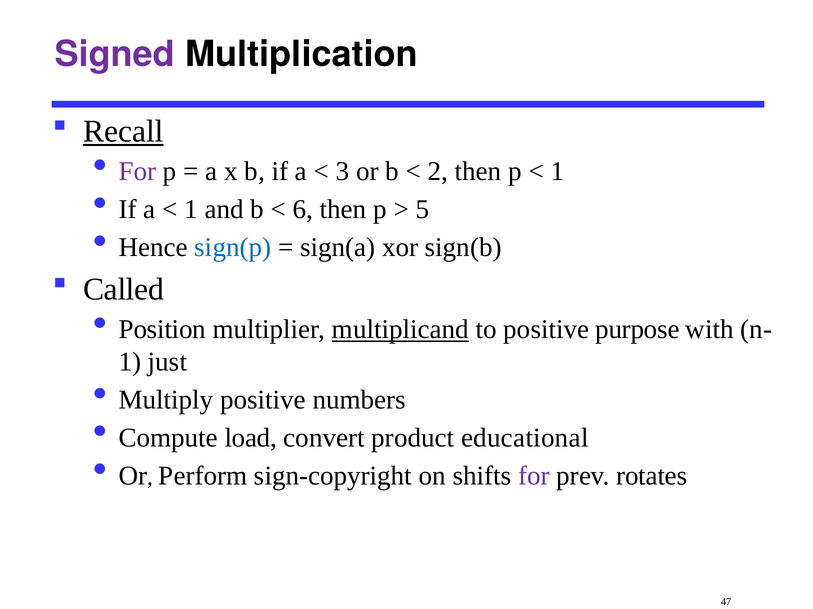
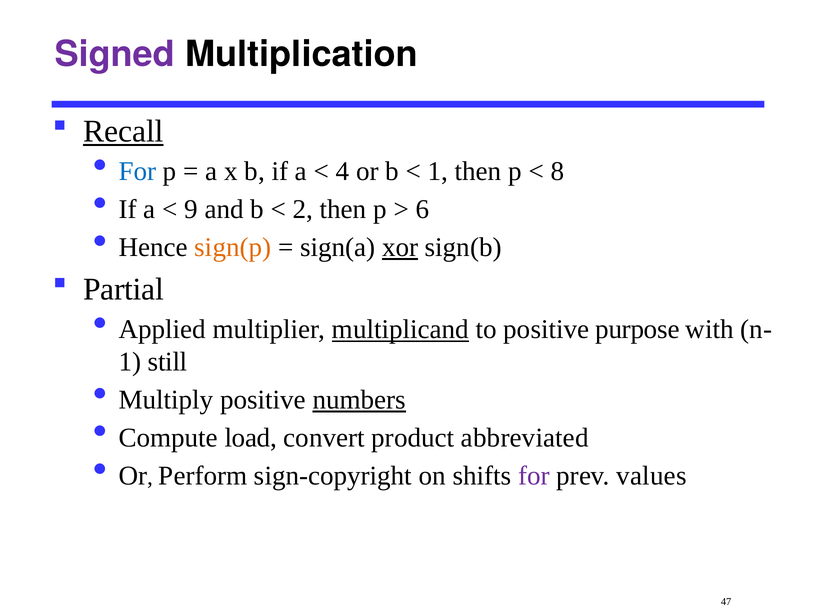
For colour: purple -> blue (137, 172)
3: 3 -> 4 (342, 172)
2: 2 -> 1 (438, 172)
1: 1 -> 8 (557, 172)
1: 1 -> 9 (191, 210)
6: 6 -> 2 (303, 210)
5: 5 -> 6 (423, 210)
sign(p colour: blue -> orange (233, 248)
xor underline: none -> present (400, 248)
Called: Called -> Partial (123, 290)
Position: Position -> Applied (162, 330)
just: just -> still (168, 362)
numbers underline: none -> present (359, 400)
educational: educational -> abbreviated (525, 438)
rotates: rotates -> values (652, 476)
